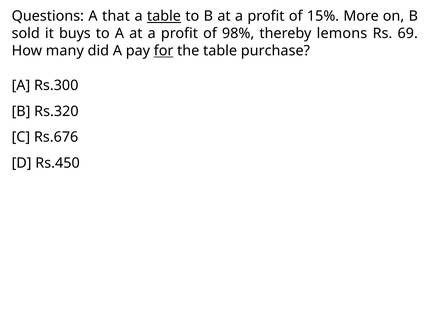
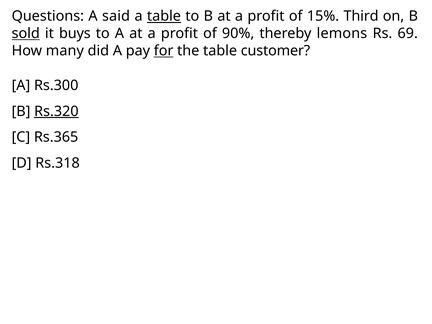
that: that -> said (116, 16)
More: More -> Third (361, 16)
sold underline: none -> present (26, 34)
98%: 98% -> 90% (238, 34)
purchase: purchase -> customer (275, 51)
Rs.320 underline: none -> present (56, 111)
Rs.676: Rs.676 -> Rs.365 (56, 137)
Rs.450: Rs.450 -> Rs.318 (58, 163)
